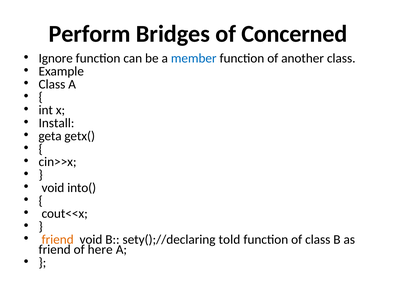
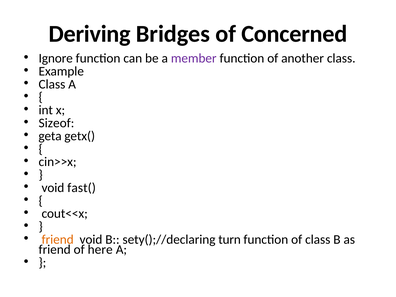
Perform: Perform -> Deriving (90, 34)
member colour: blue -> purple (194, 58)
Install: Install -> Sizeof (56, 123)
into(: into( -> fast( (82, 188)
told: told -> turn (230, 239)
